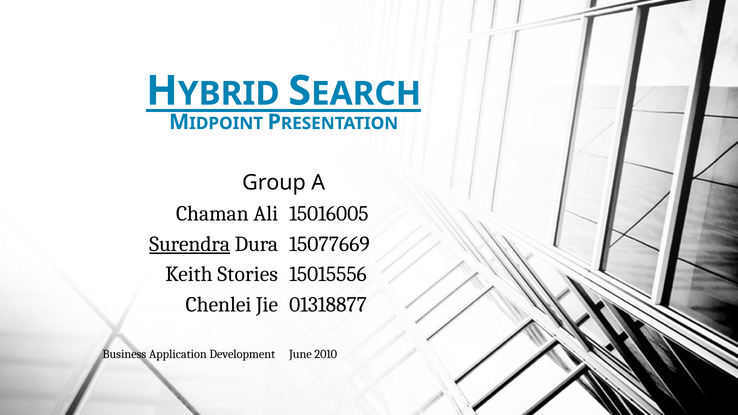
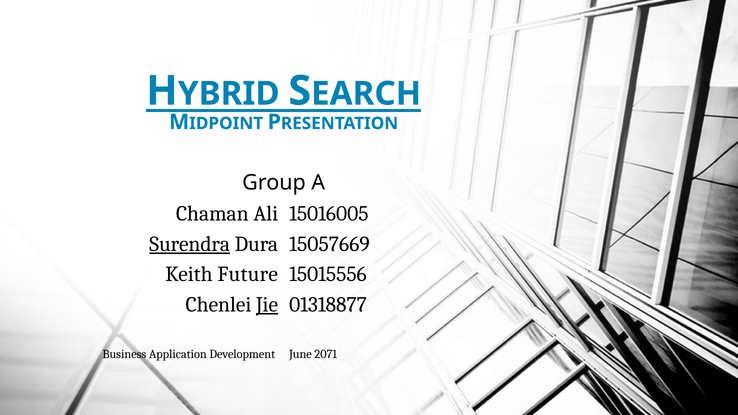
15077669: 15077669 -> 15057669 (329, 244)
Stories: Stories -> Future (248, 274)
Jie underline: none -> present (267, 305)
2010: 2010 -> 2071 (326, 355)
